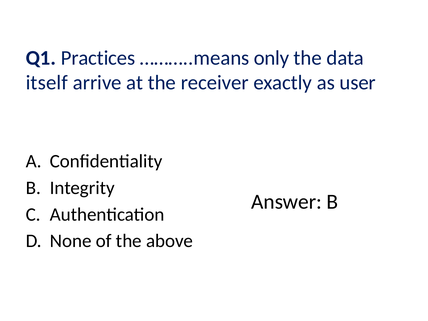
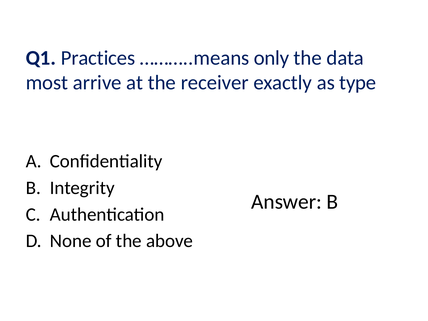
itself: itself -> most (47, 83)
user: user -> type (358, 83)
